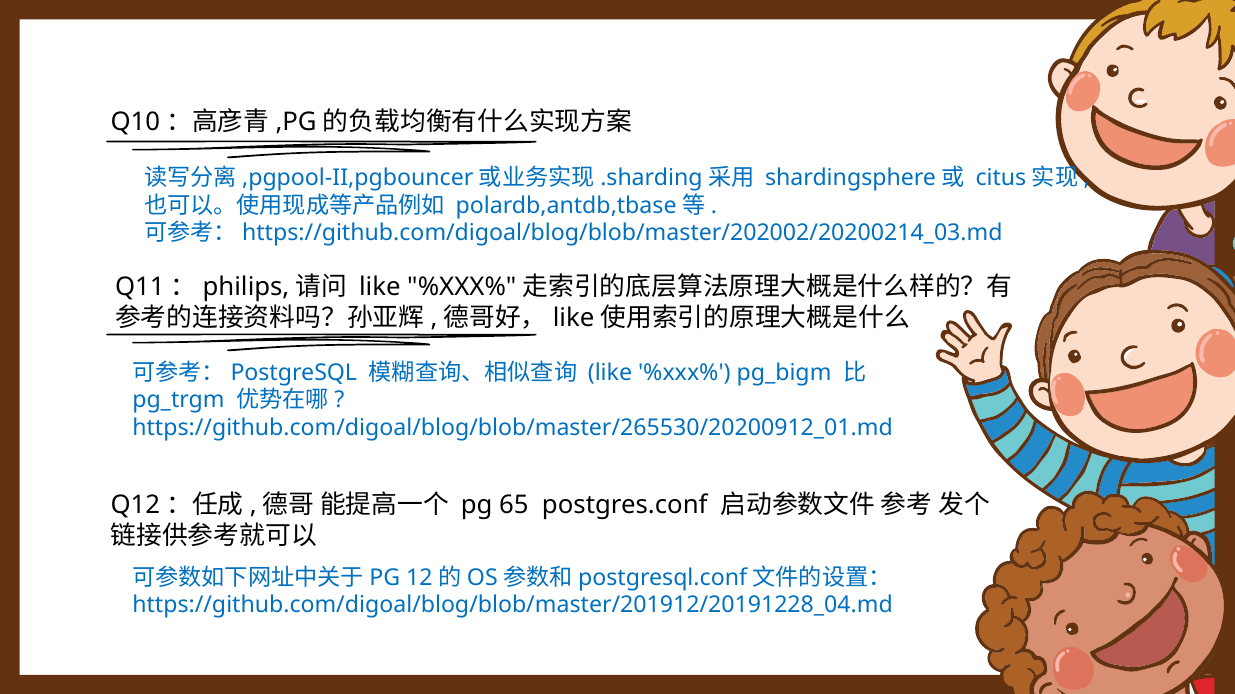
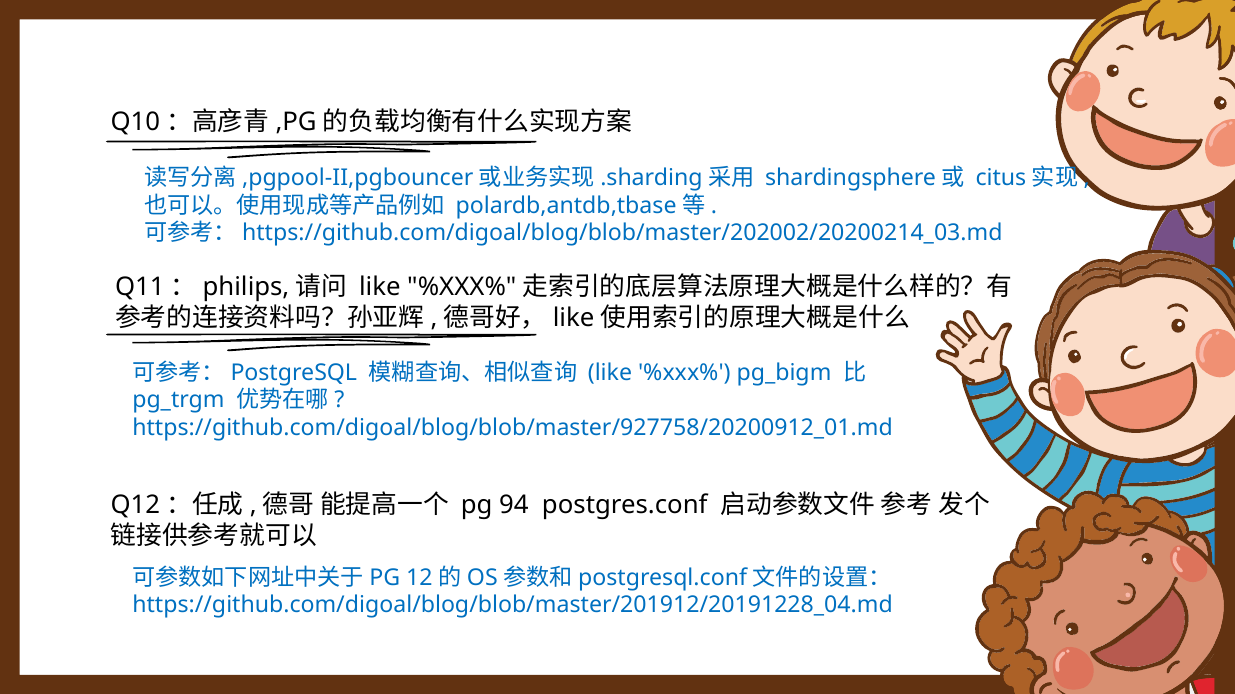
https://github.com/digoal/blog/blob/master/265530/20200912_01.md: https://github.com/digoal/blog/blob/master/265530/20200912_01.md -> https://github.com/digoal/blog/blob/master/927758/20200912_01.md (513, 429)
65: 65 -> 94 (514, 505)
